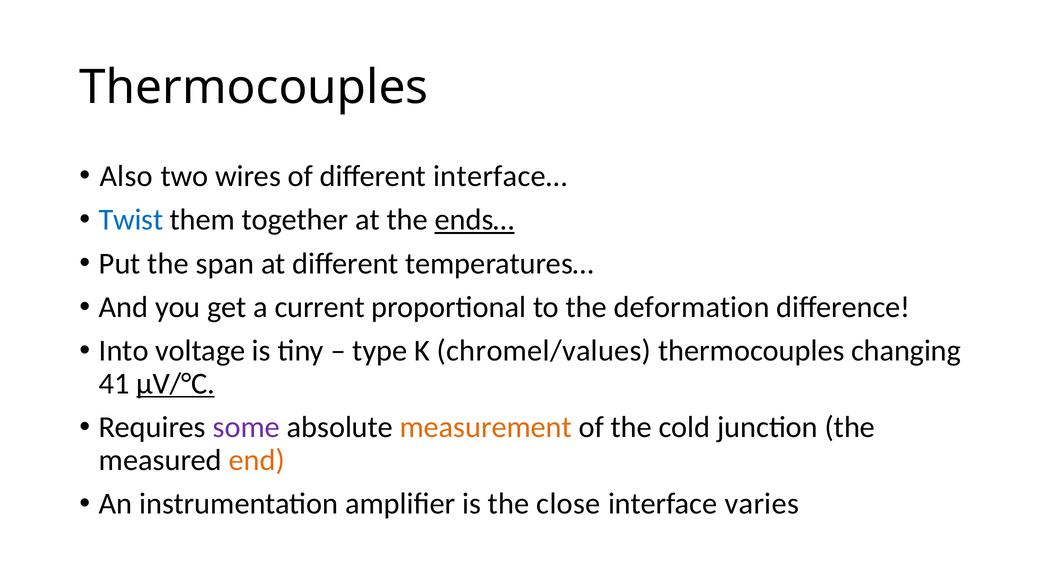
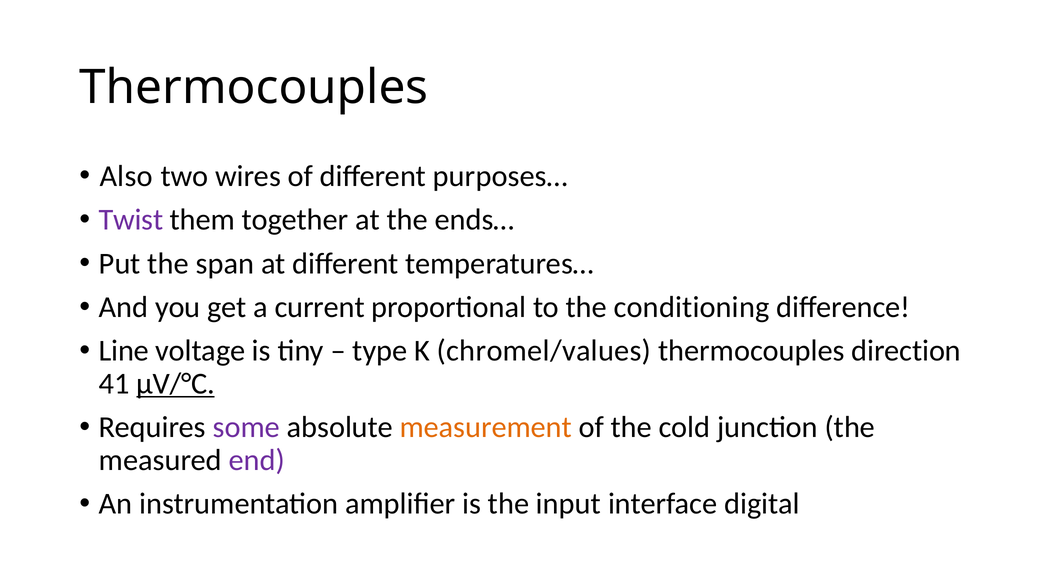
interface…: interface… -> purposes… (500, 176)
Twist colour: blue -> purple (131, 220)
ends… underline: present -> none (475, 220)
deformation: deformation -> conditioning (692, 307)
Into: Into -> Line (124, 351)
changing: changing -> direction (906, 351)
end colour: orange -> purple (257, 460)
close: close -> input (569, 504)
varies: varies -> digital (762, 504)
